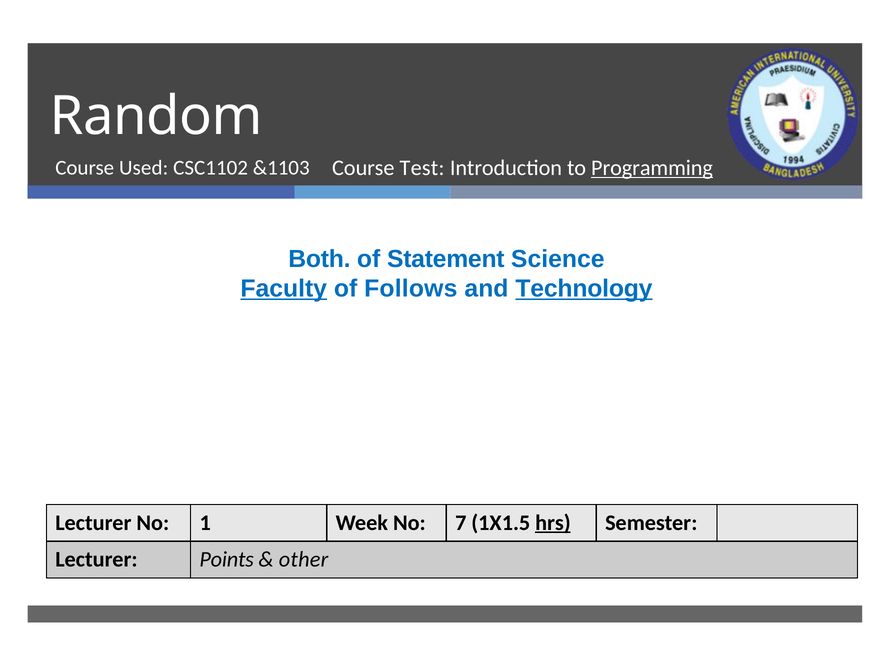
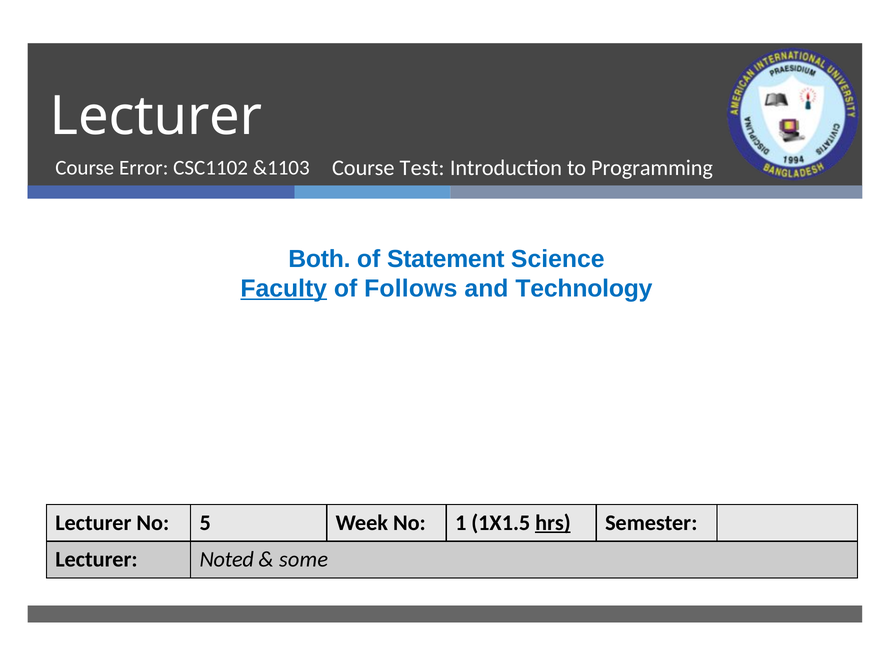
Random: Random -> Lecturer (156, 116)
Programming underline: present -> none (652, 168)
Used: Used -> Error (144, 168)
Technology underline: present -> none (584, 289)
1: 1 -> 5 (205, 523)
7: 7 -> 1 (461, 523)
Points: Points -> Noted (227, 560)
other: other -> some (304, 560)
